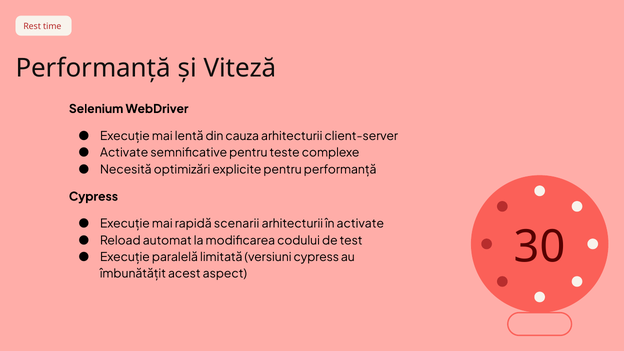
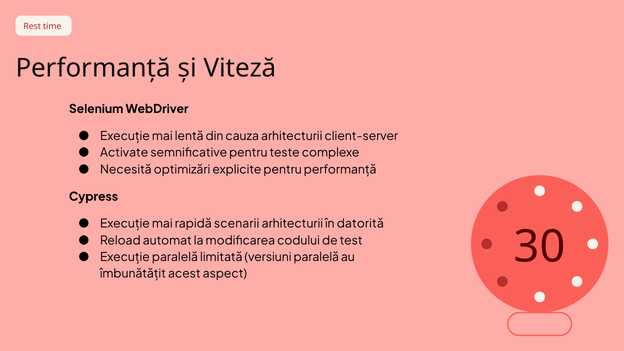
în activate: activate -> datorită (360, 224)
versiuni cypress: cypress -> paralelă (316, 257)
